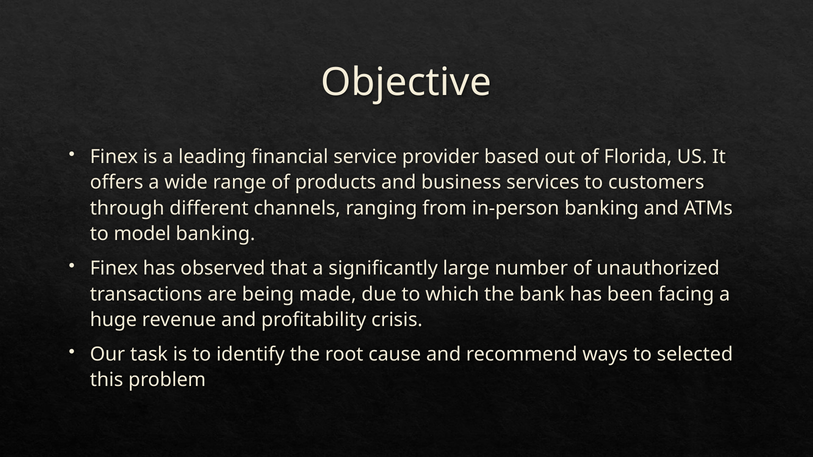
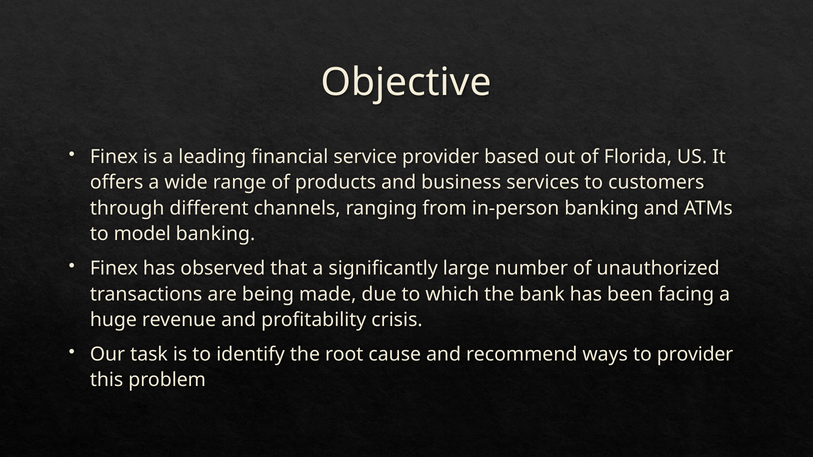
to selected: selected -> provider (695, 355)
